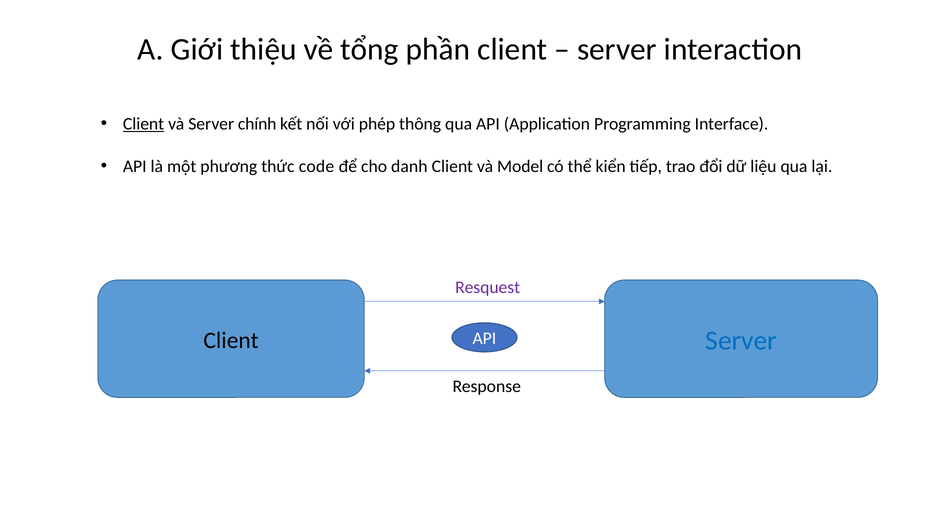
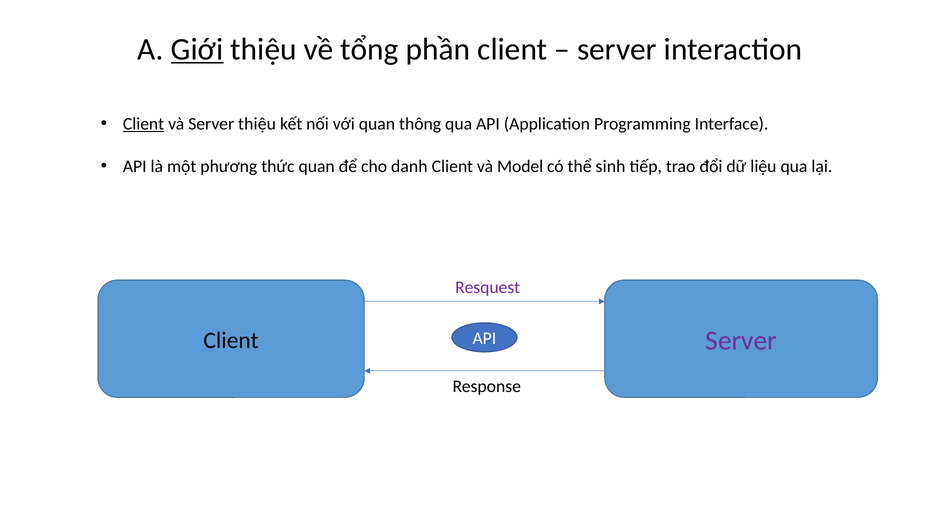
Giới underline: none -> present (197, 49)
Server chính: chính -> thiệu (257, 124)
với phép: phép -> quan (377, 124)
thức code: code -> quan (317, 166)
kiển: kiển -> sinh (611, 166)
Server colour: blue -> purple (741, 341)
